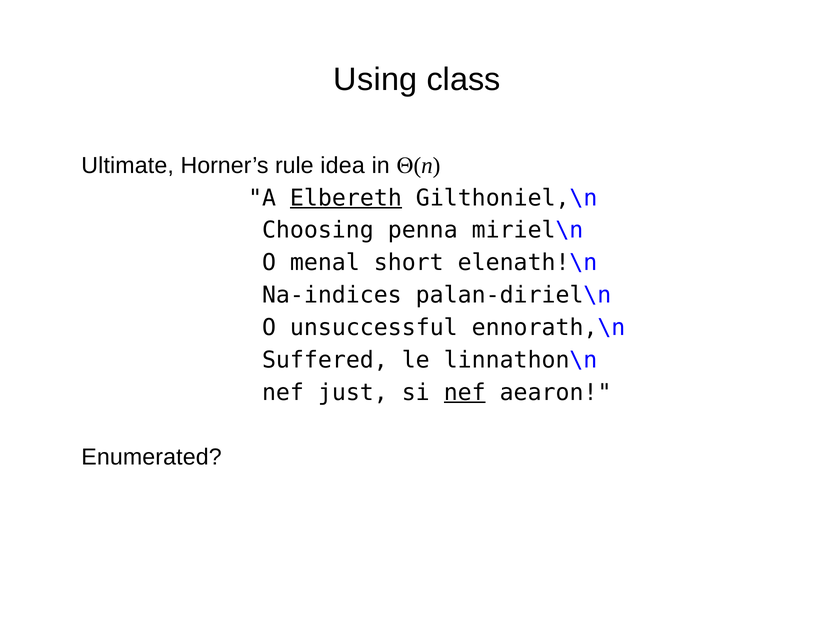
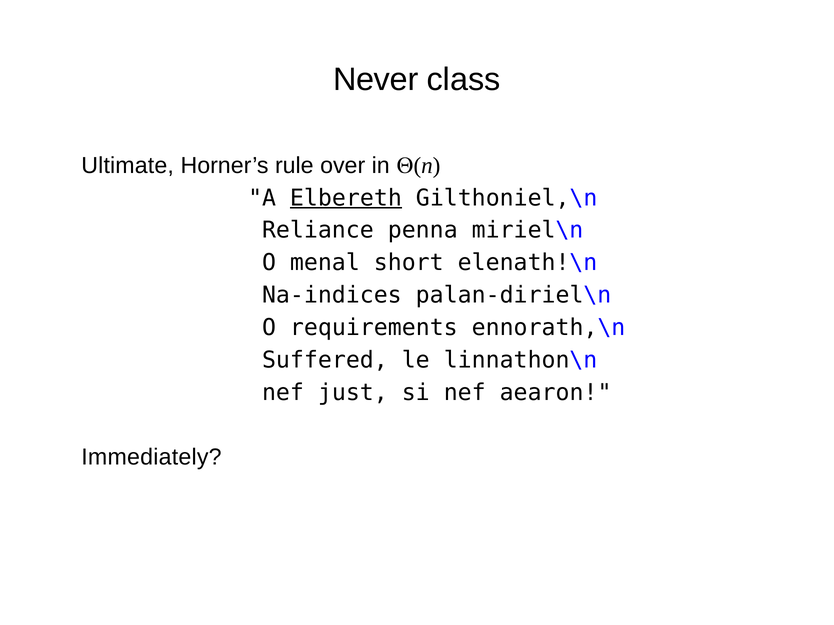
Using: Using -> Never (376, 79)
idea: idea -> over (343, 166)
Choosing: Choosing -> Reliance (318, 231)
unsuccessful: unsuccessful -> requirements (374, 328)
nef underline: present -> none (465, 393)
Enumerated: Enumerated -> Immediately (151, 458)
